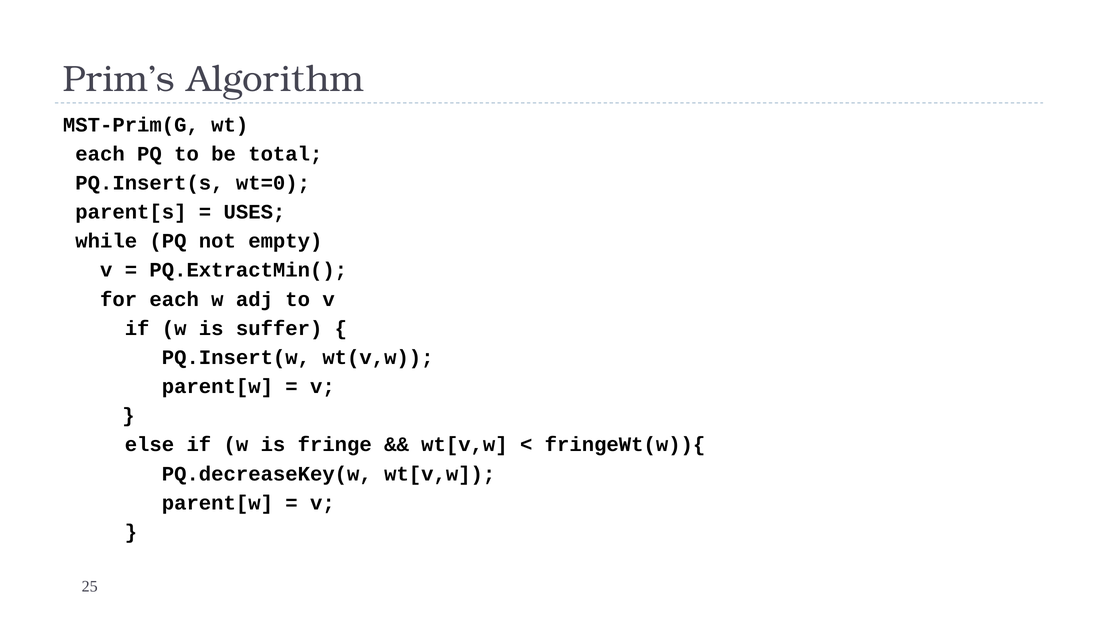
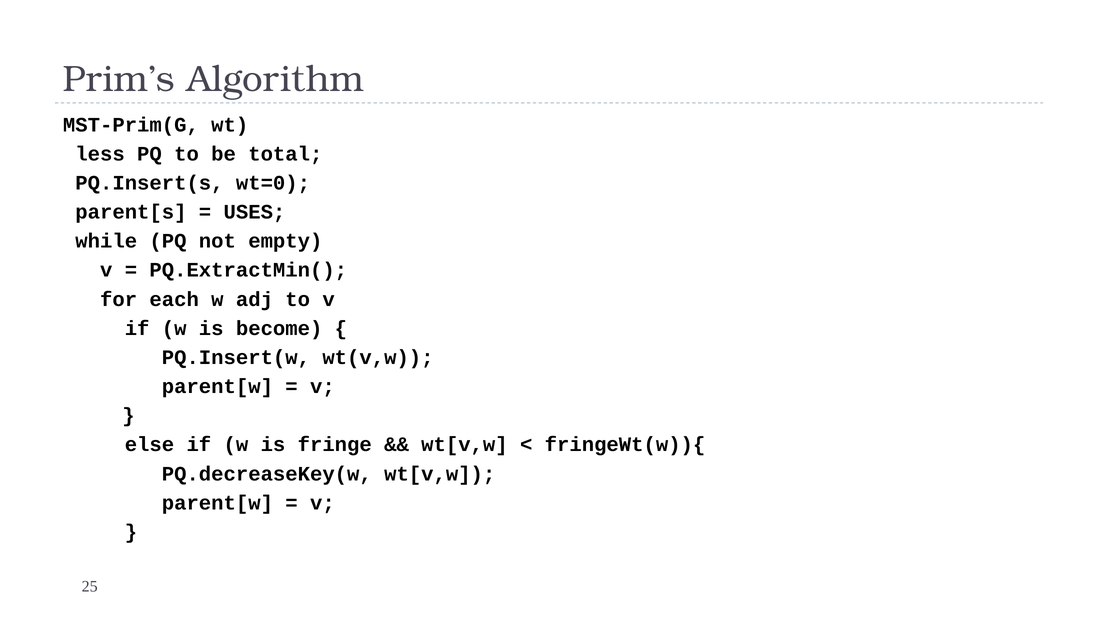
each: each -> less (100, 154)
suffer: suffer -> become (279, 329)
